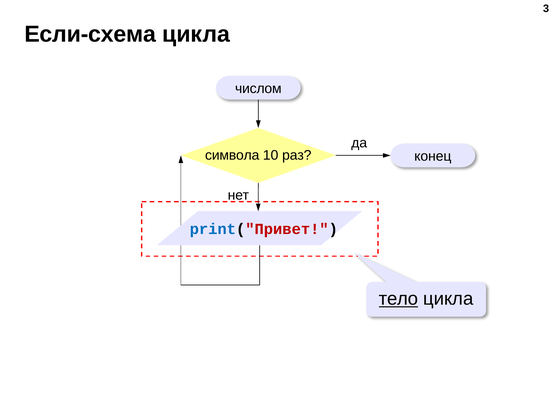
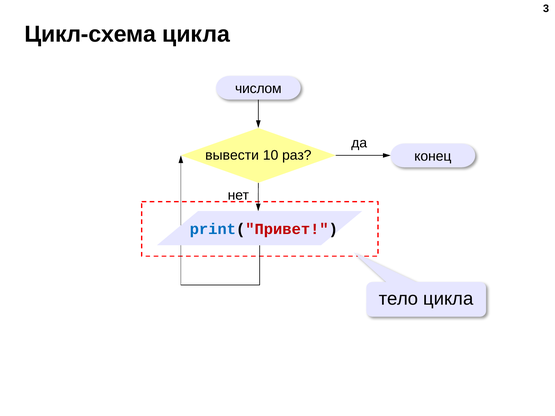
Если-схема: Если-схема -> Цикл-схема (90, 34)
символа: символа -> вывести (232, 155)
тело underline: present -> none (399, 299)
